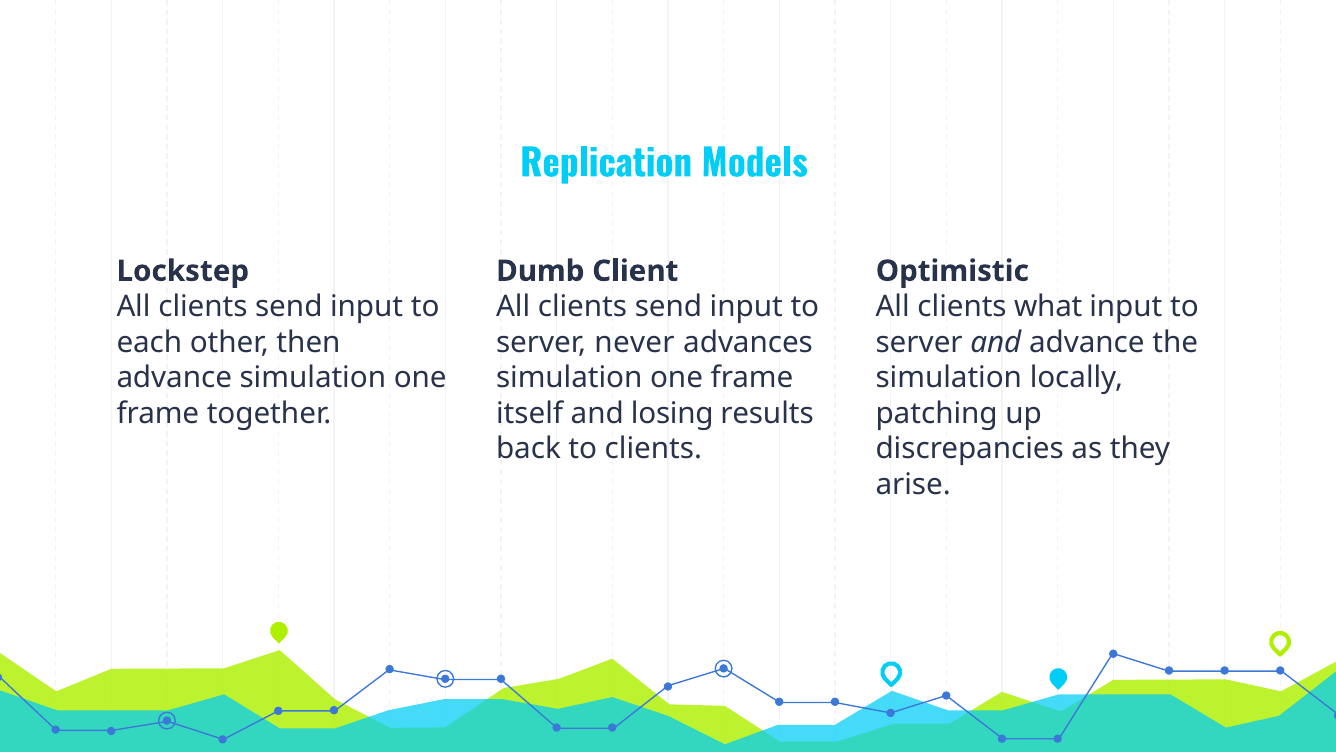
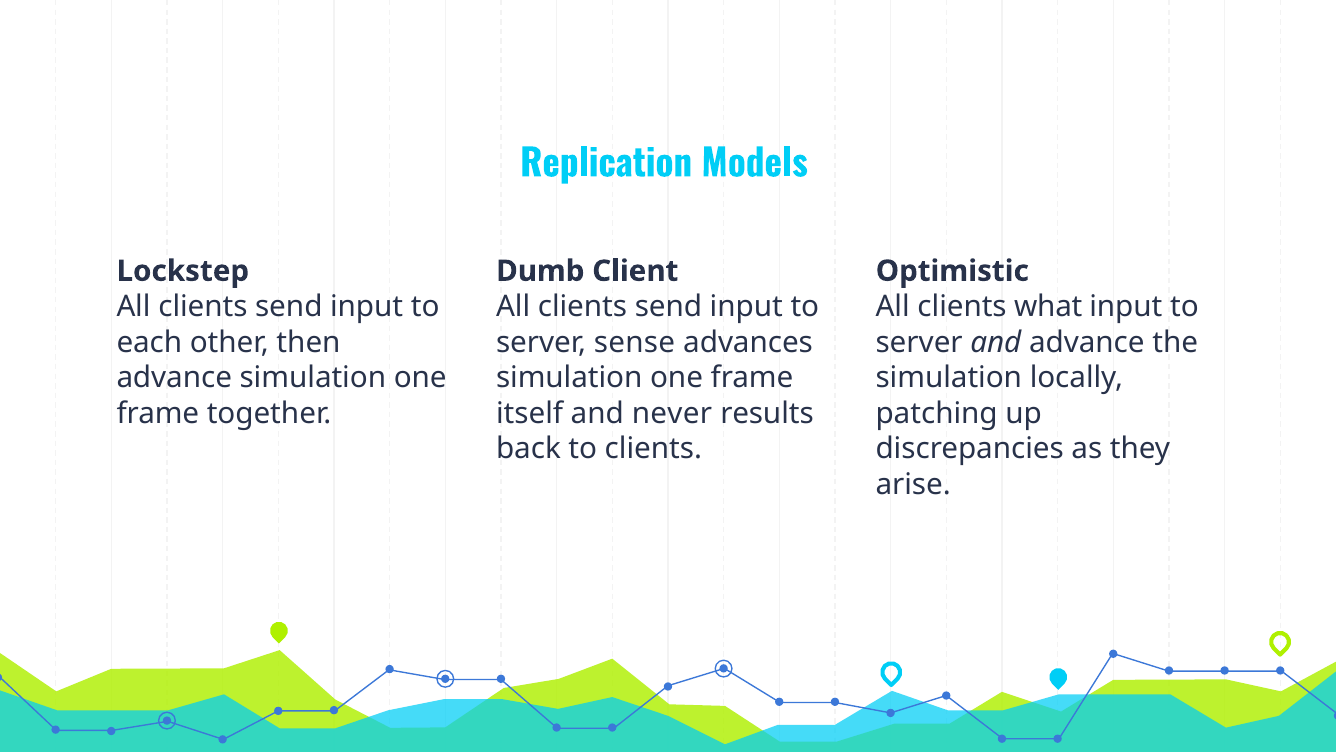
never: never -> sense (635, 342)
losing: losing -> never (672, 413)
